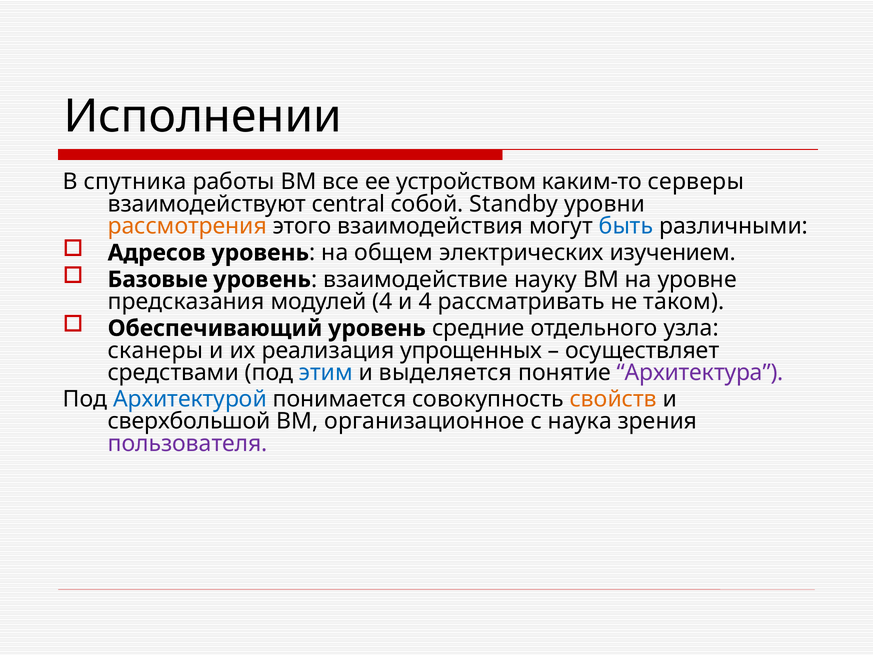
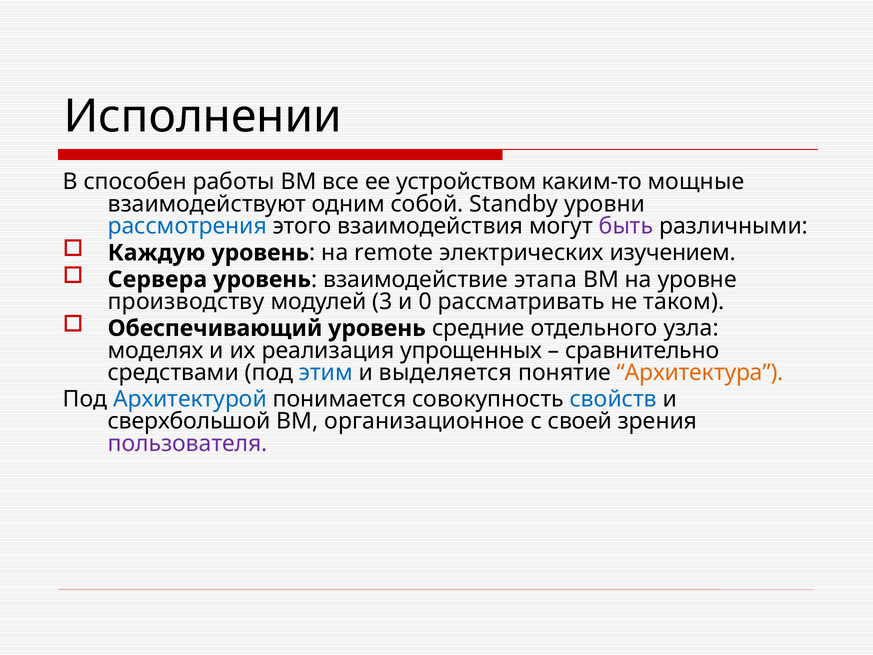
спутника: спутника -> способен (135, 182)
серверы: серверы -> мощные (696, 182)
central: central -> одним (349, 204)
рассмотрения colour: orange -> blue (187, 226)
быть colour: blue -> purple (626, 226)
Адресов: Адресов -> Каждую (157, 253)
общем: общем -> remote (394, 253)
Базовые: Базовые -> Сервера (157, 279)
науку: науку -> этапа (546, 279)
предсказания: предсказания -> производству (186, 301)
модулей 4: 4 -> 3 (383, 301)
и 4: 4 -> 0 (425, 301)
сканеры: сканеры -> моделях (156, 350)
осуществляет: осуществляет -> сравнительно (642, 350)
Архитектура colour: purple -> orange (700, 372)
свойств colour: orange -> blue (613, 399)
наука: наука -> своей (580, 421)
